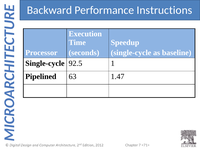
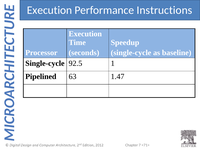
Backward: Backward -> Execution (49, 10)
